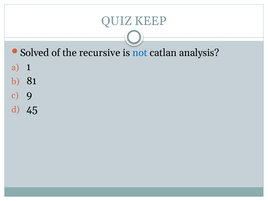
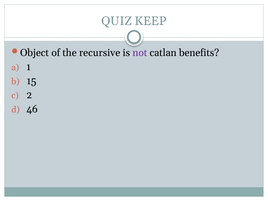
Solved: Solved -> Object (34, 53)
not colour: blue -> purple (140, 53)
analysis: analysis -> benefits (199, 53)
81: 81 -> 15 (31, 81)
9: 9 -> 2 (29, 95)
45: 45 -> 46 (32, 109)
